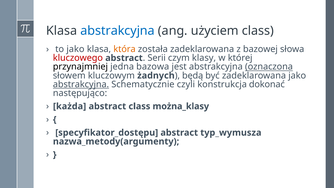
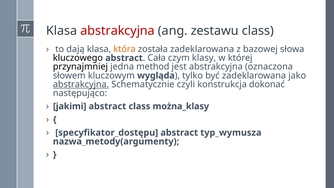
abstrakcyjna colour: blue -> red (118, 31)
użyciem: użyciem -> zestawu (215, 31)
to jako: jako -> dają (75, 49)
kluczowego colour: red -> black (78, 58)
Serii: Serii -> Cała (157, 58)
bazowa: bazowa -> method (153, 67)
oznaczona underline: present -> none (269, 67)
żadnych: żadnych -> wygląda (156, 76)
będą: będą -> tylko (193, 76)
każda: każda -> jakimi (70, 106)
